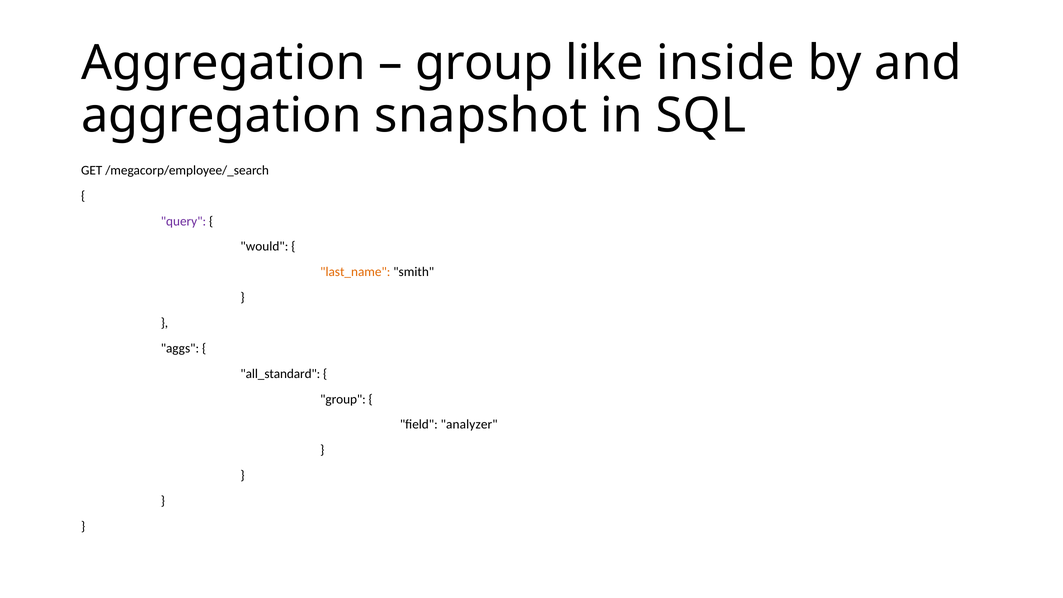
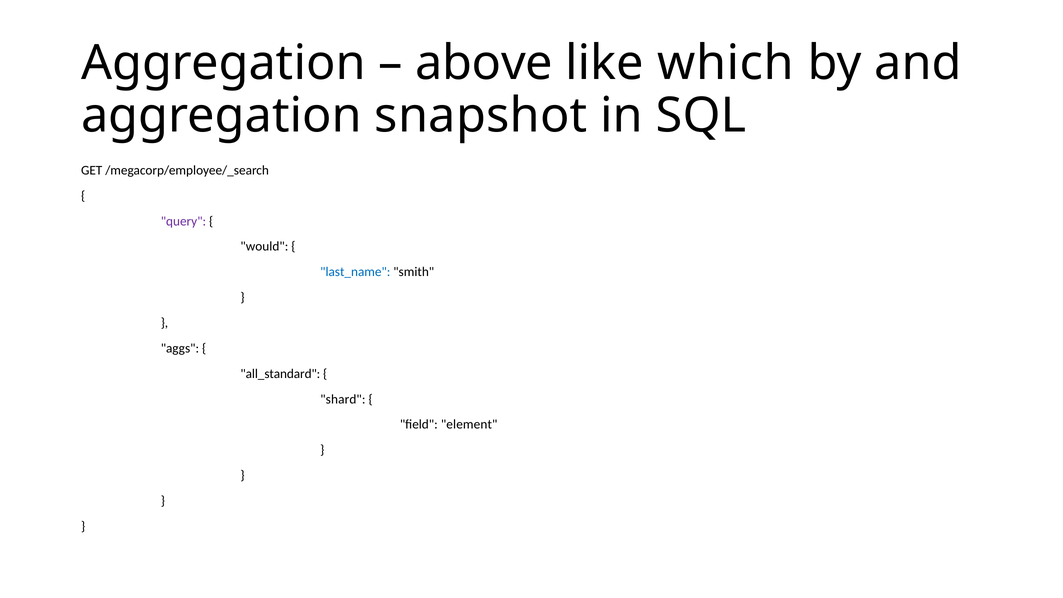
group: group -> above (484, 63)
inside: inside -> which (725, 63)
last_name colour: orange -> blue (355, 272)
group: group -> shard (343, 399)
analyzer: analyzer -> element (469, 424)
